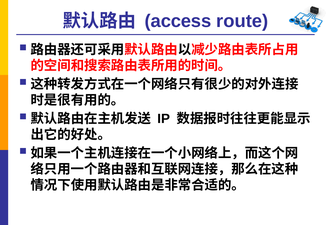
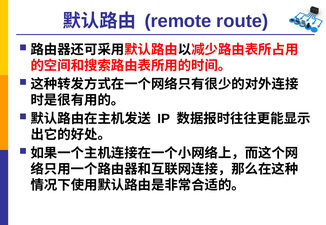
access: access -> remote (178, 21)
